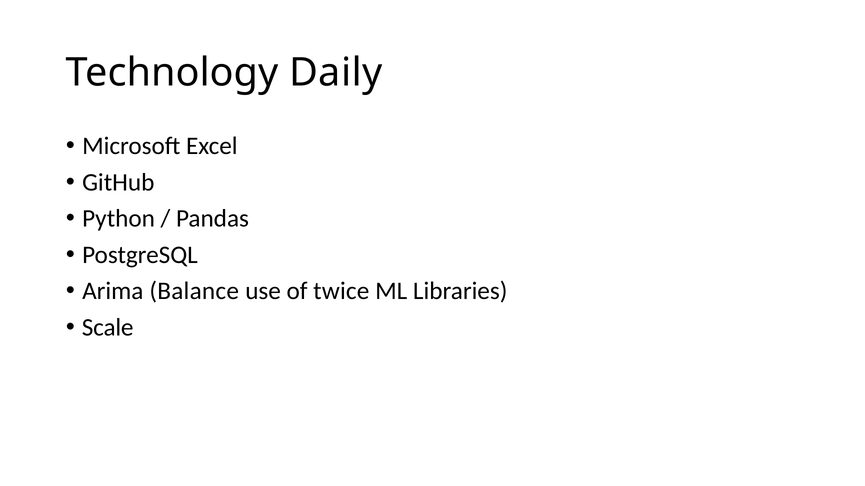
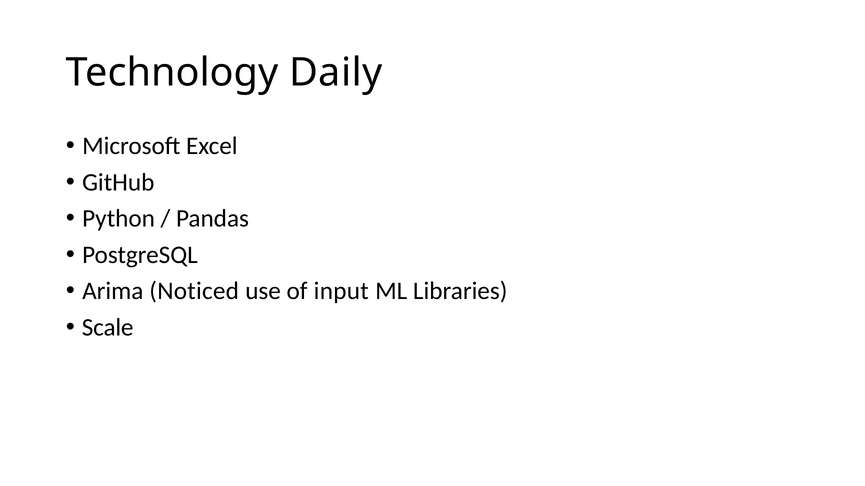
Balance: Balance -> Noticed (194, 291)
twice: twice -> input (341, 291)
